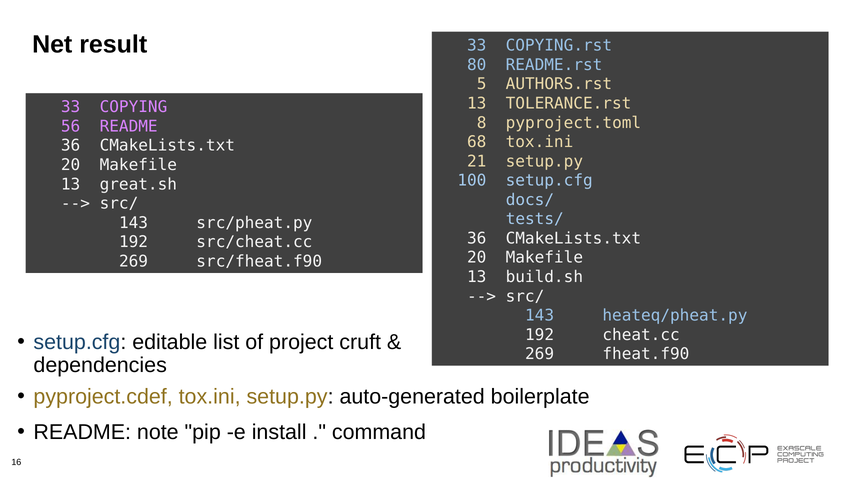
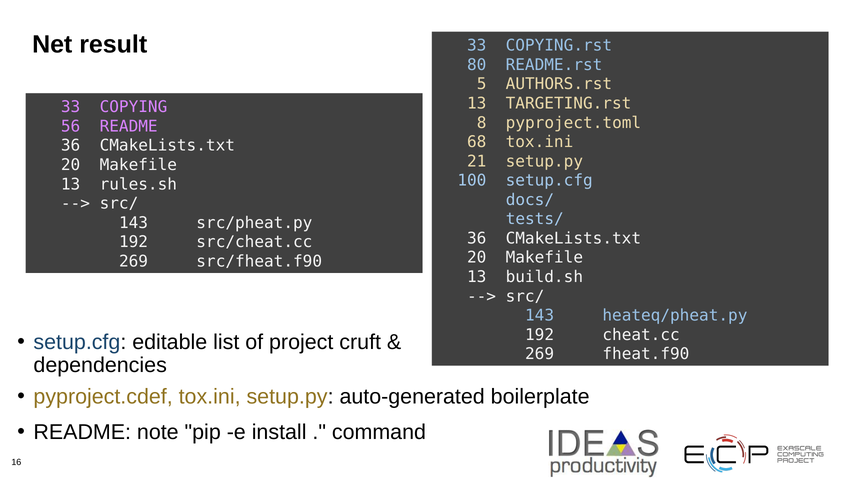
TOLERANCE.rst: TOLERANCE.rst -> TARGETING.rst (569, 103)
great.sh: great.sh -> rules.sh (138, 184)
